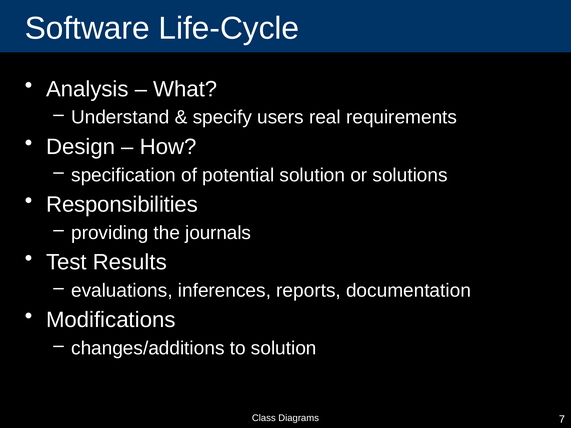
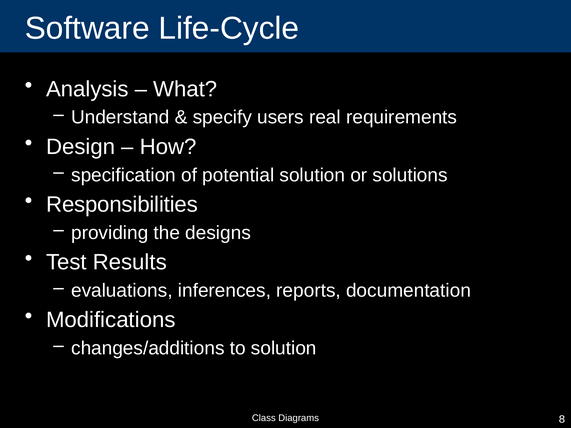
journals: journals -> designs (218, 233)
7: 7 -> 8 (562, 420)
